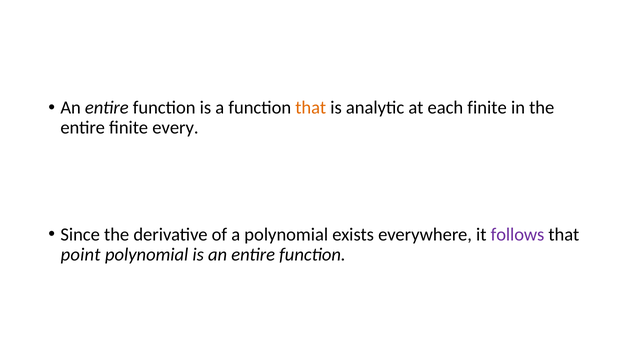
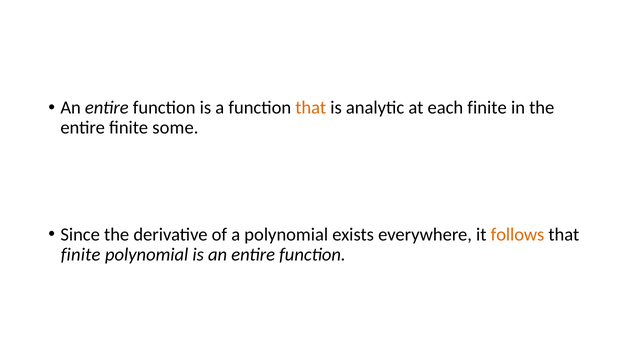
every: every -> some (175, 128)
follows colour: purple -> orange (518, 234)
point: point -> finite (81, 254)
